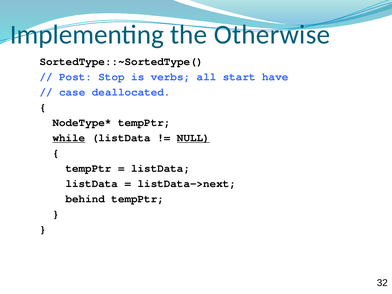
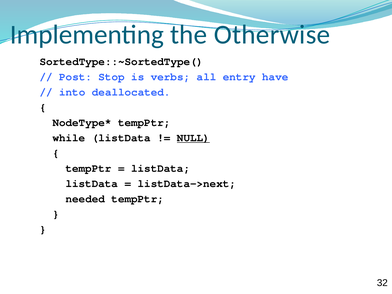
start: start -> entry (239, 77)
case: case -> into (72, 92)
while underline: present -> none (69, 138)
behind: behind -> needed (85, 199)
